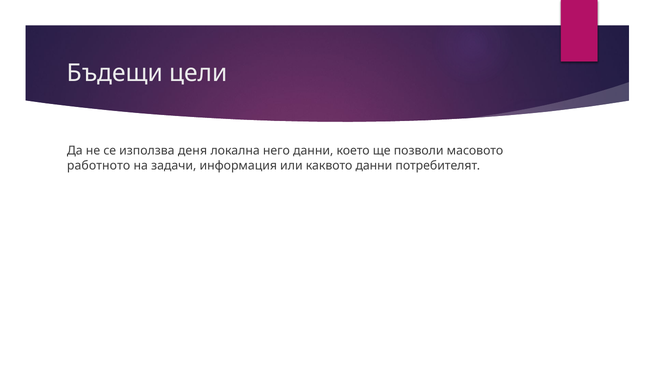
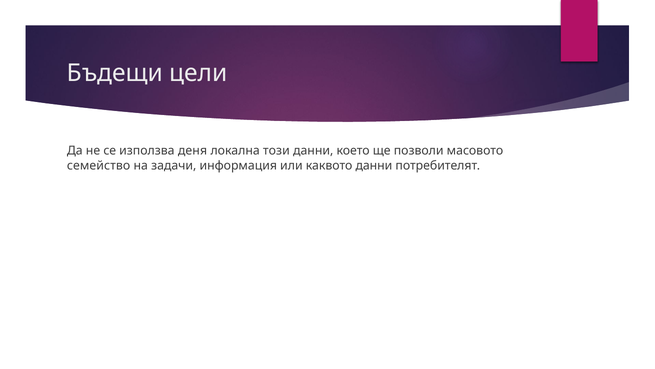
него: него -> този (276, 151)
работното: работното -> семейство (99, 165)
